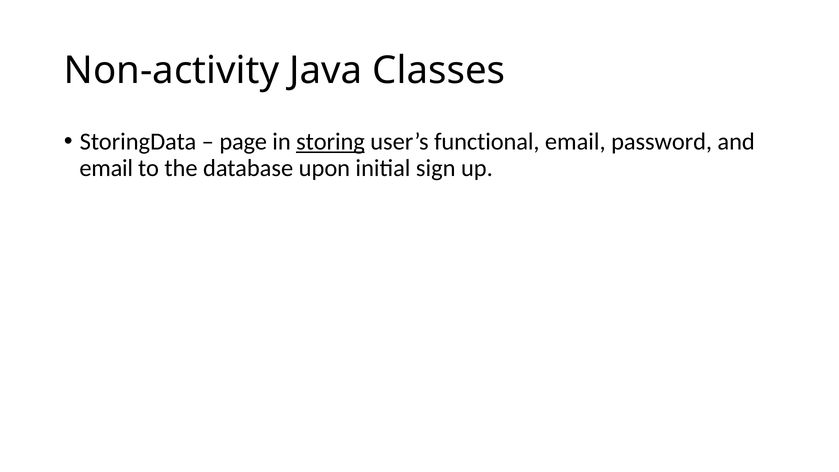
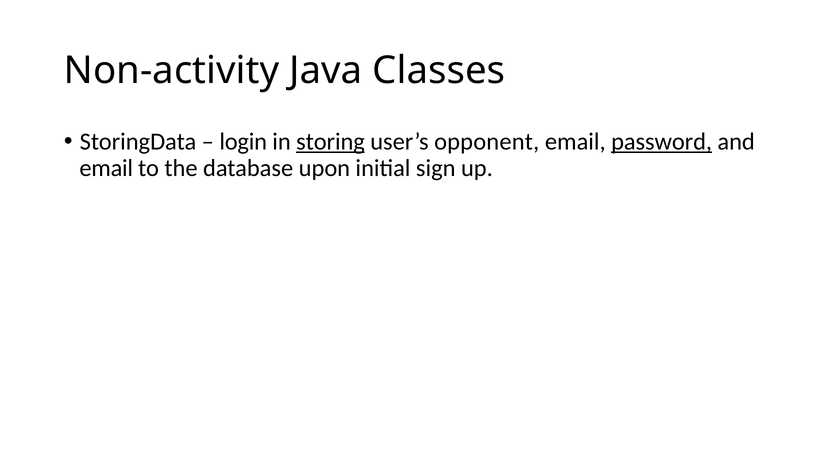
page: page -> login (243, 142)
functional: functional -> opponent (487, 142)
password underline: none -> present (662, 142)
